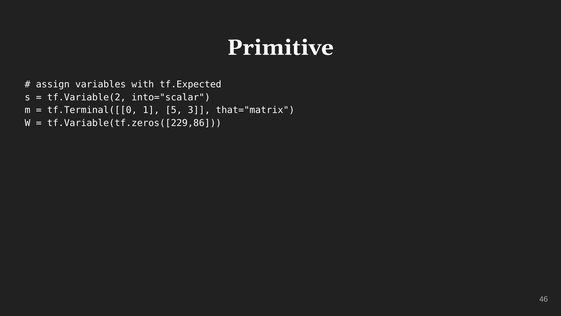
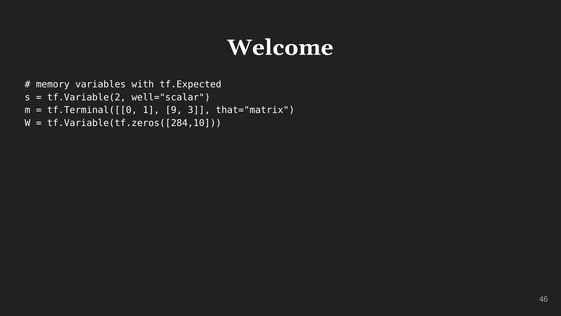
Primitive: Primitive -> Welcome (280, 48)
assign: assign -> memory (53, 84)
into="scalar: into="scalar -> well="scalar (171, 97)
5: 5 -> 9 (174, 110)
tf.Variable(tf.zeros([229,86: tf.Variable(tf.zeros([229,86 -> tf.Variable(tf.zeros([284,10 (134, 123)
